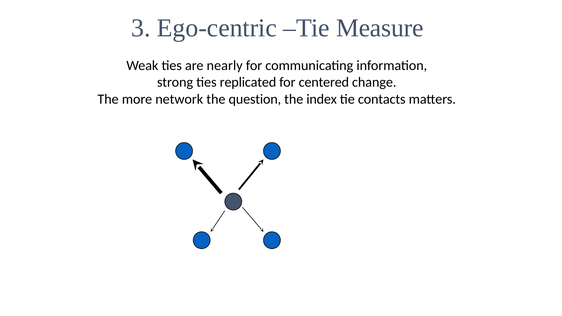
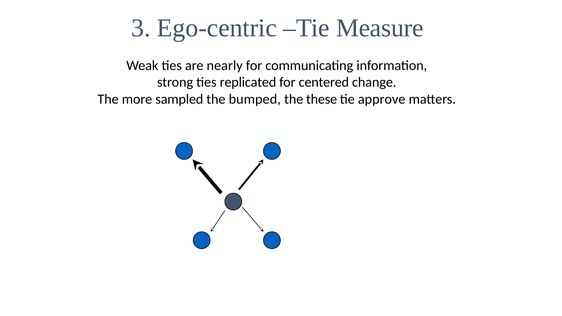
network: network -> sampled (179, 99)
question: question -> bumped (255, 99)
index: index -> these (322, 99)
contacts: contacts -> approve (382, 99)
